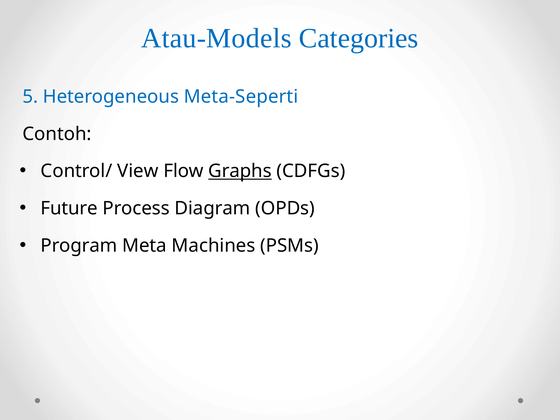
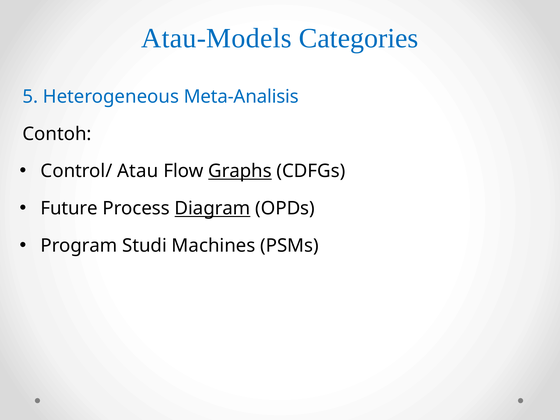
Meta-Seperti: Meta-Seperti -> Meta-Analisis (241, 97)
View: View -> Atau (138, 171)
Diagram underline: none -> present (213, 208)
Meta: Meta -> Studi (144, 246)
